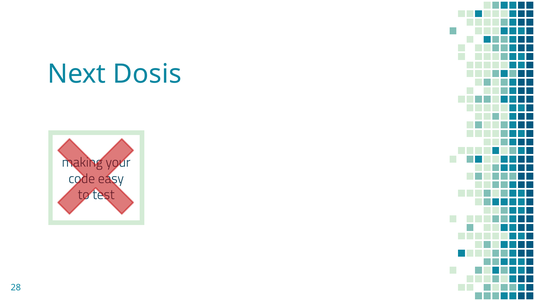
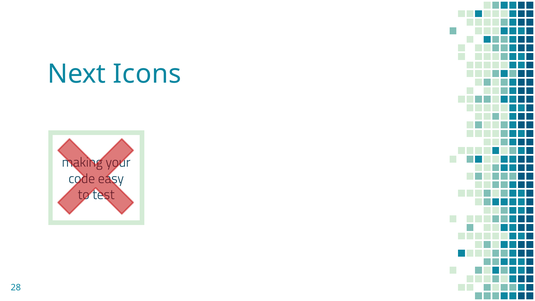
Dosis: Dosis -> Icons (147, 74)
